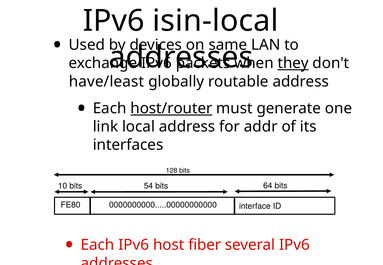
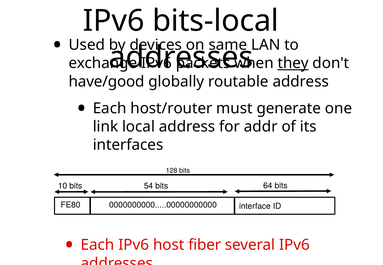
isin-local: isin-local -> bits-local (216, 21)
have/least: have/least -> have/good (107, 82)
host/router underline: present -> none (171, 108)
